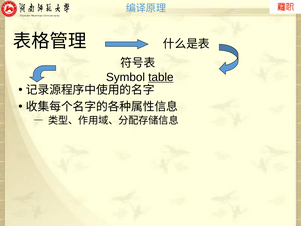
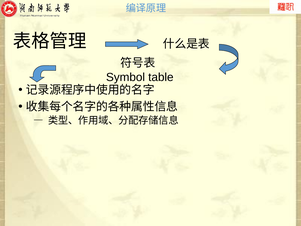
table underline: present -> none (161, 77)
